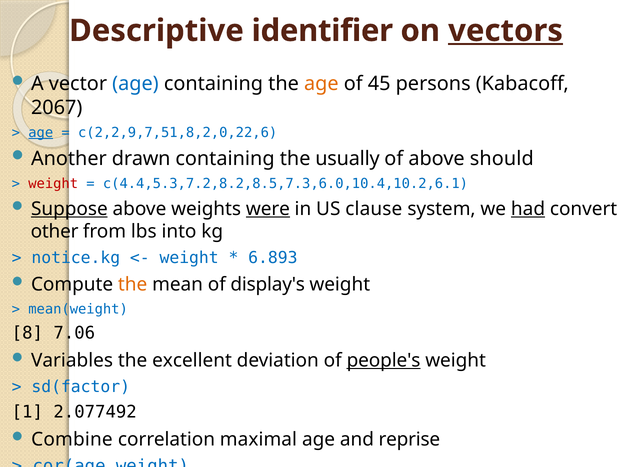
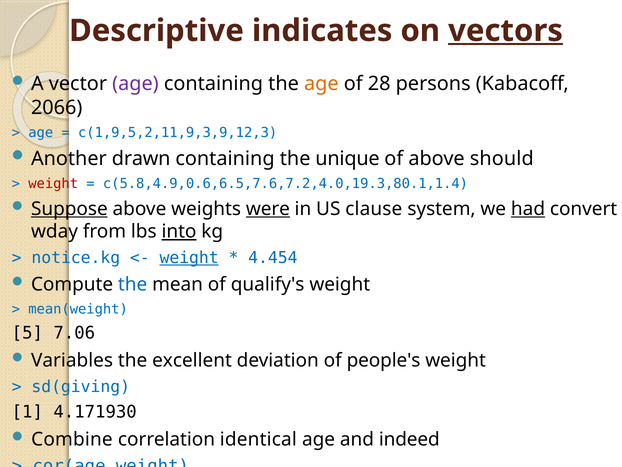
identifier: identifier -> indicates (322, 31)
age colour: blue -> purple (135, 84)
45: 45 -> 28 (379, 84)
2067: 2067 -> 2066 (57, 108)
age underline: present -> none (41, 133)
c(2,2,9,7,51,8,2,0,22,6: c(2,2,9,7,51,8,2,0,22,6 -> c(1,9,5,2,11,9,3,9,12,3 (178, 133)
usually: usually -> unique (347, 158)
c(4.4,5.3,7.2,8.2,8.5,7.3,6.0,10.4,10.2,6.1: c(4.4,5.3,7.2,8.2,8.5,7.3,6.0,10.4,10.2,6.1 -> c(5.8,4.9,0.6,6.5,7.6,7.2,4.0,19.3,80.1,1.4 (285, 183)
other: other -> wday (54, 231)
into underline: none -> present (179, 231)
weight underline: none -> present (189, 258)
6.893: 6.893 -> 4.454 (273, 258)
the colour: orange -> blue (133, 284)
display's: display's -> qualify's (268, 284)
8: 8 -> 5 (27, 333)
people's underline: present -> none (384, 360)
sd(factor: sd(factor -> sd(giving (81, 386)
2.077492: 2.077492 -> 4.171930 (95, 412)
maximal: maximal -> identical (258, 439)
reprise: reprise -> indeed (409, 439)
